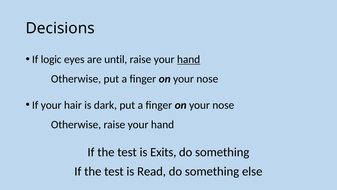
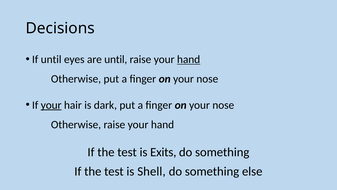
If logic: logic -> until (51, 59)
your underline: none -> present (51, 105)
Read: Read -> Shell (151, 171)
